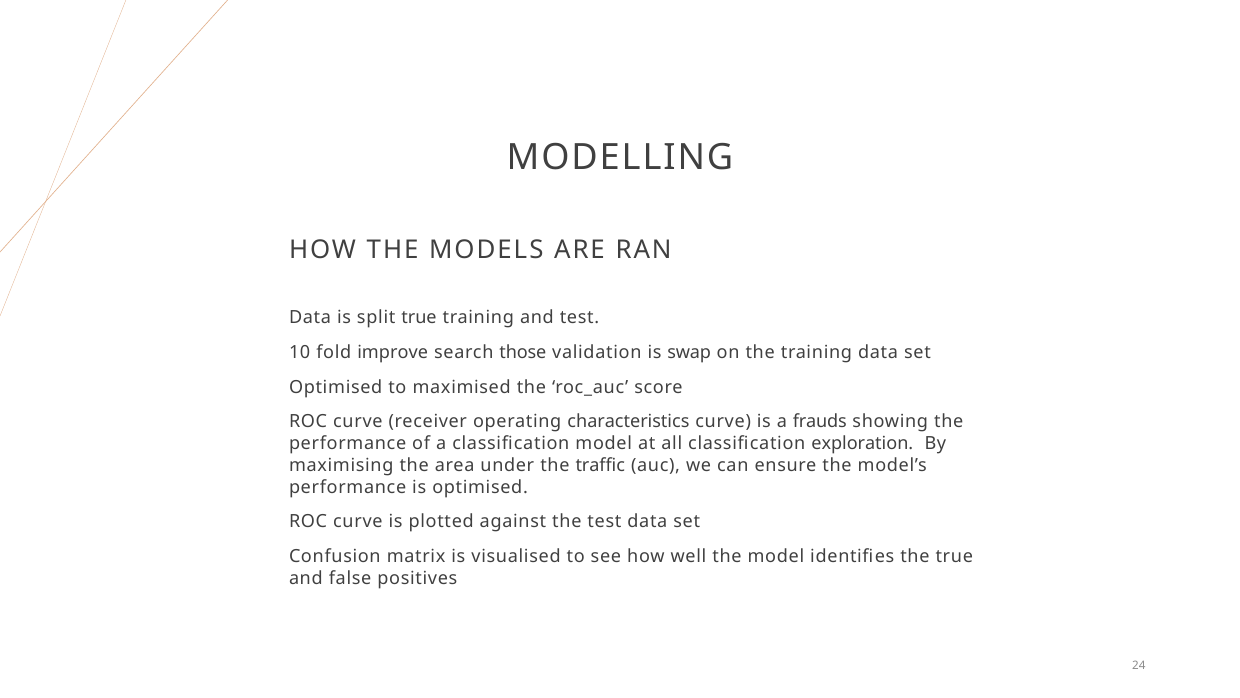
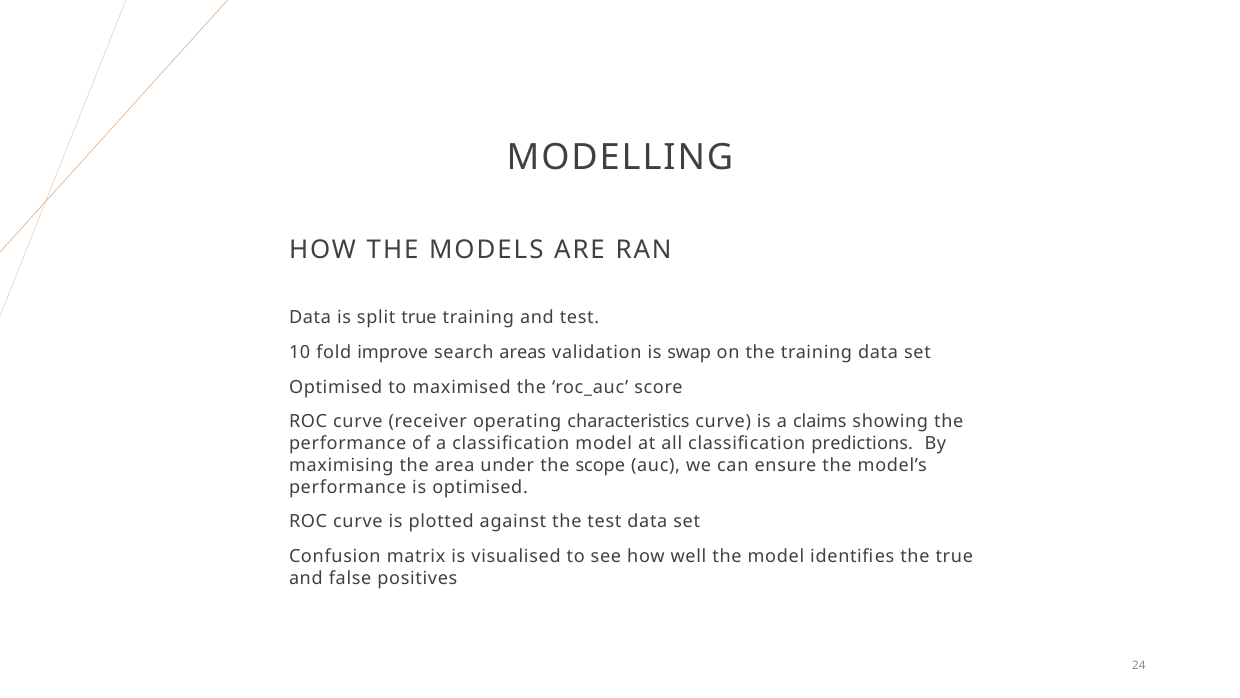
those: those -> areas (523, 352)
frauds: frauds -> claims (820, 421)
exploration: exploration -> predictions (862, 443)
traffic: traffic -> scope (600, 465)
